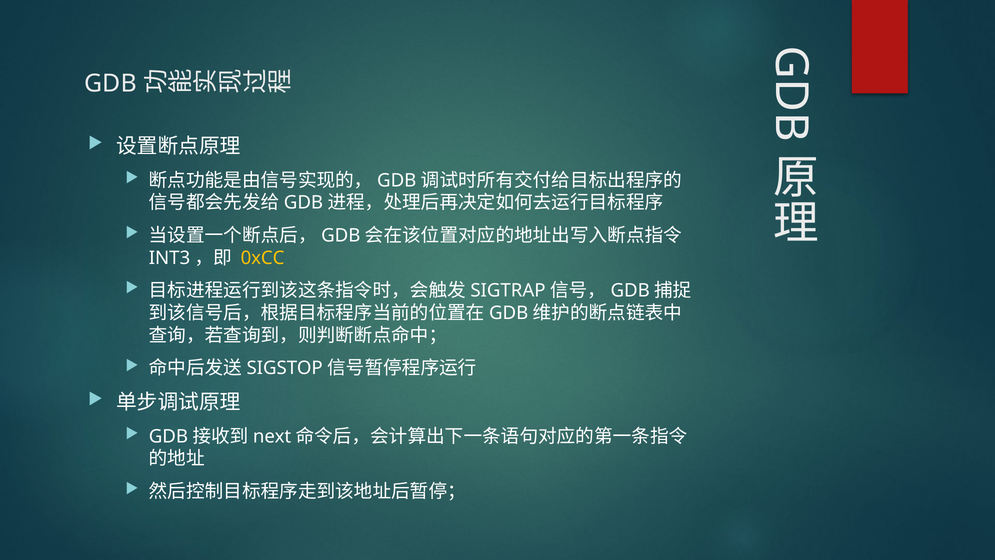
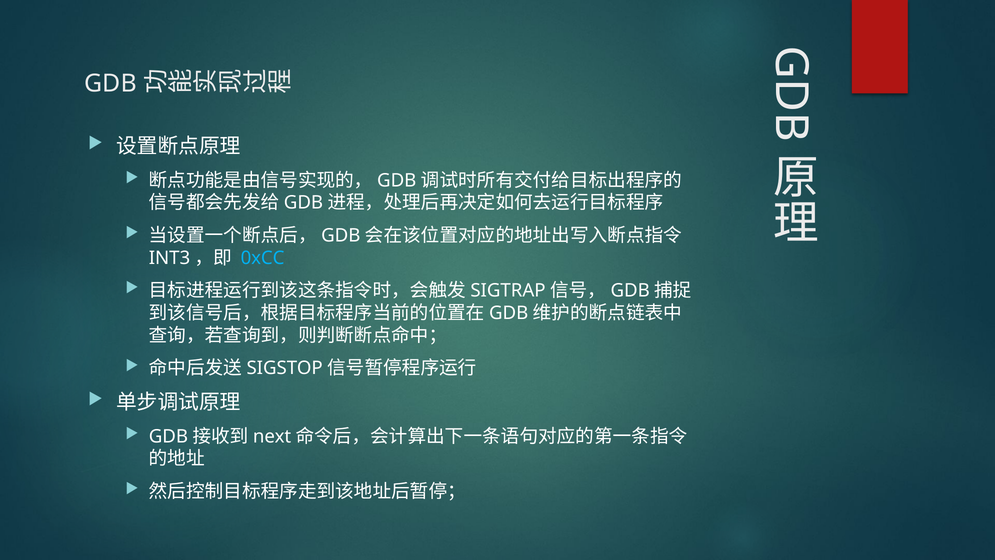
0xCC colour: yellow -> light blue (263, 258)
